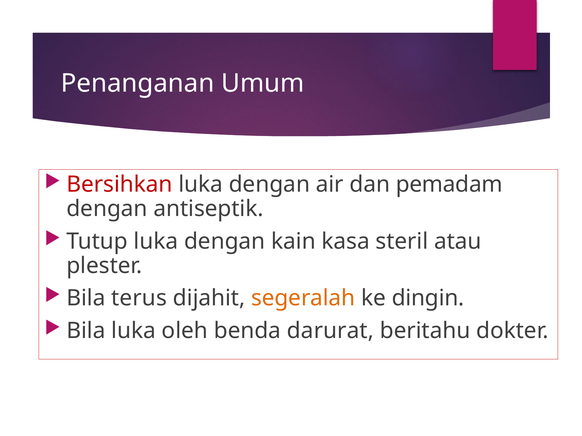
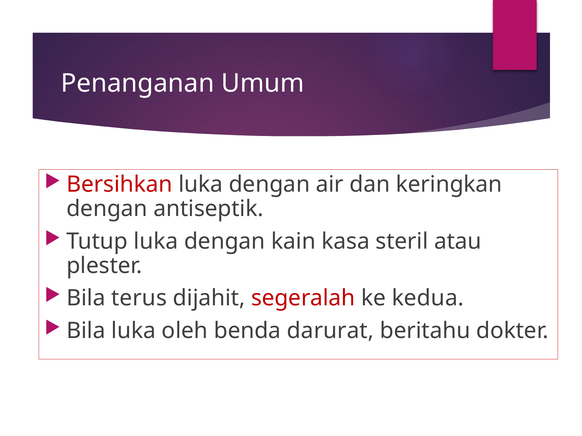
pemadam: pemadam -> keringkan (449, 185)
segeralah colour: orange -> red (303, 298)
dingin: dingin -> kedua (428, 298)
